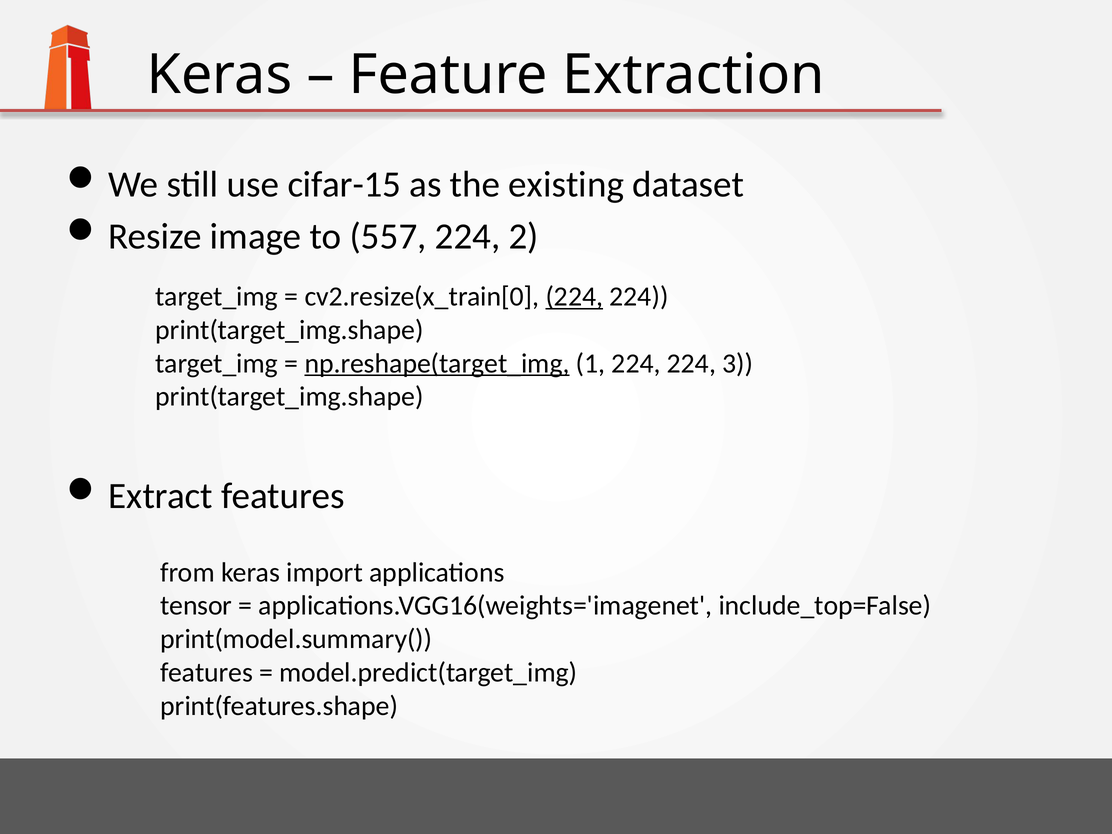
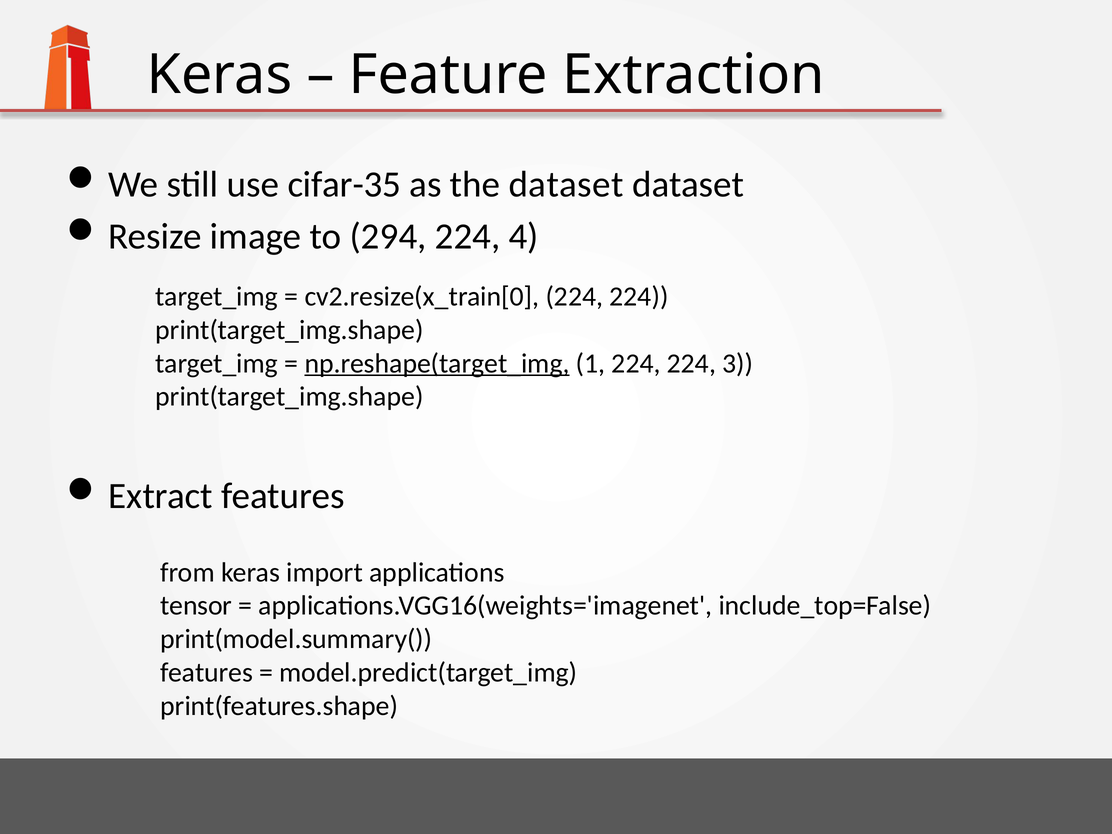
cifar-15: cifar-15 -> cifar-35 (344, 185)
the existing: existing -> dataset (566, 185)
557: 557 -> 294 (388, 237)
2: 2 -> 4 (524, 237)
224 underline: present -> none (574, 297)
